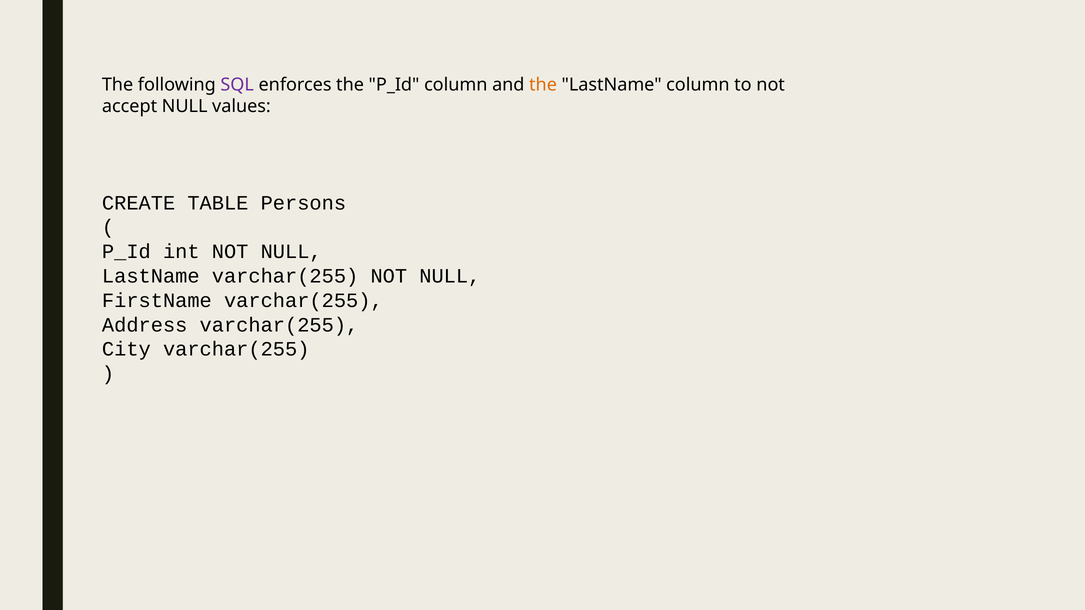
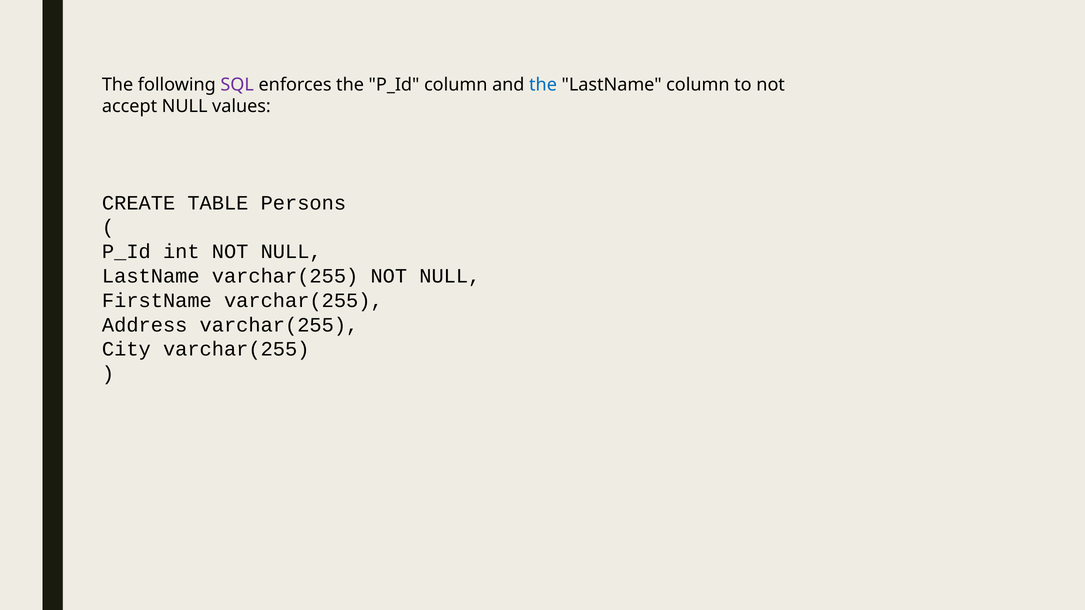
the colour: orange -> blue (543, 85)
